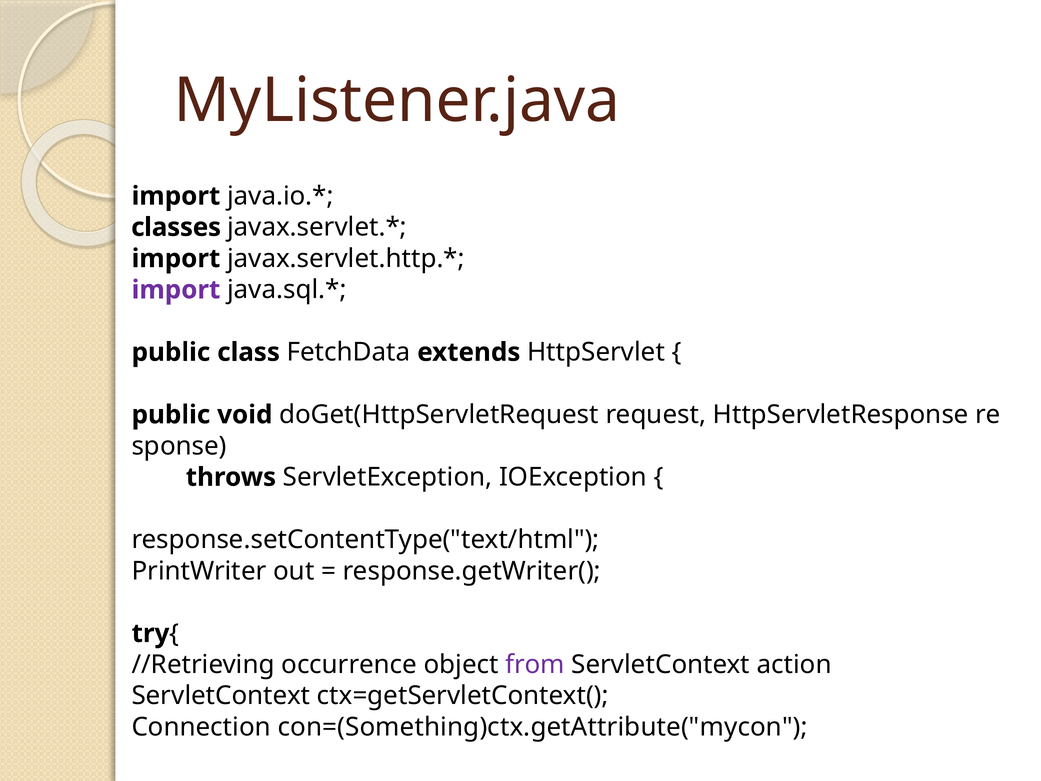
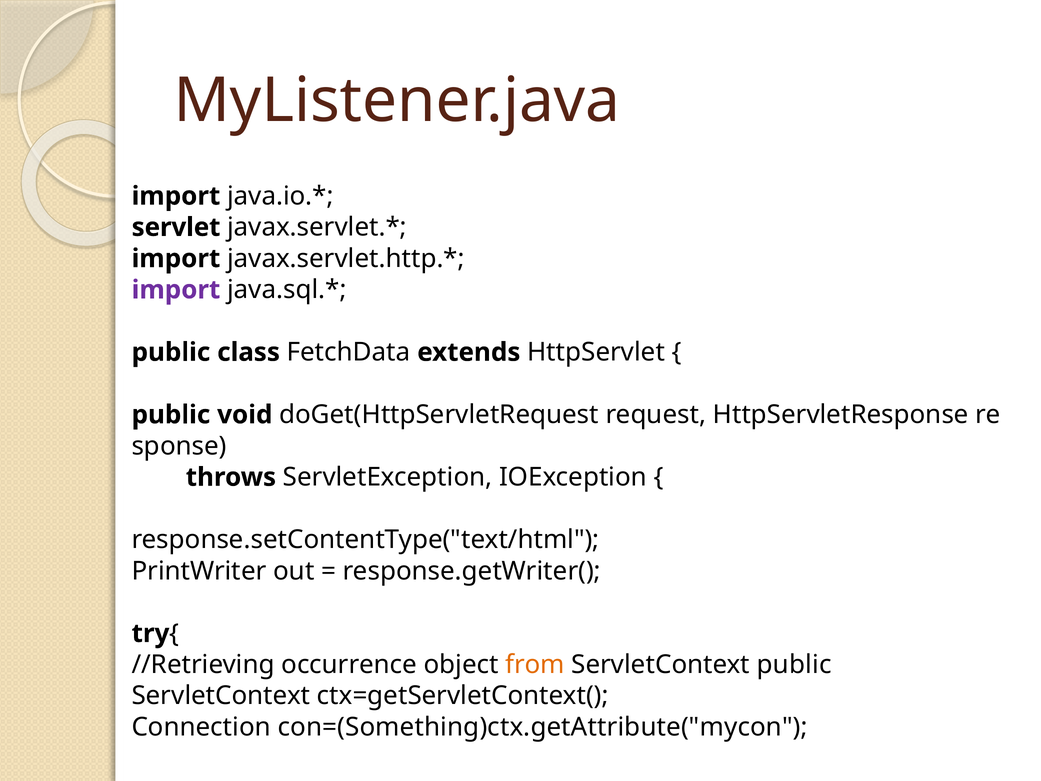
classes: classes -> servlet (176, 227)
from colour: purple -> orange (535, 664)
ServletContext action: action -> public (794, 664)
